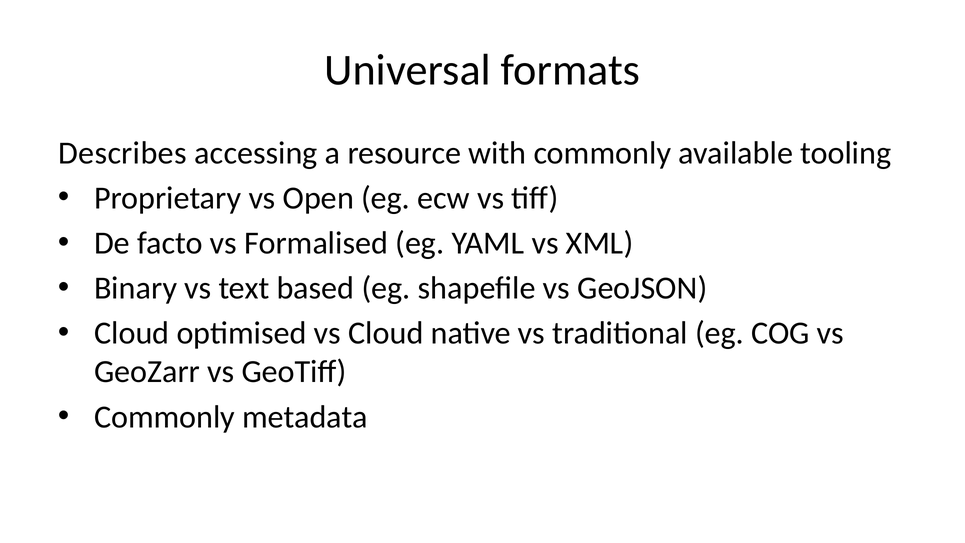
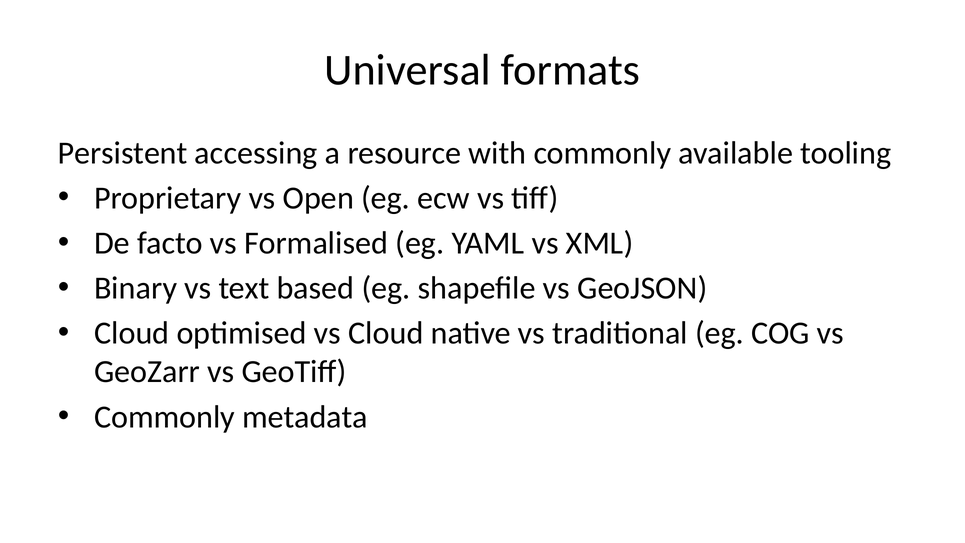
Describes: Describes -> Persistent (123, 153)
